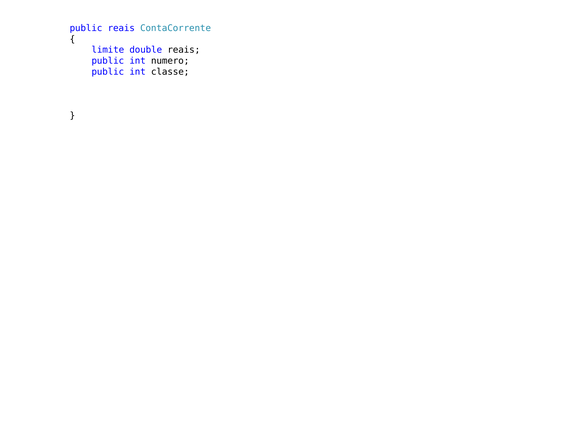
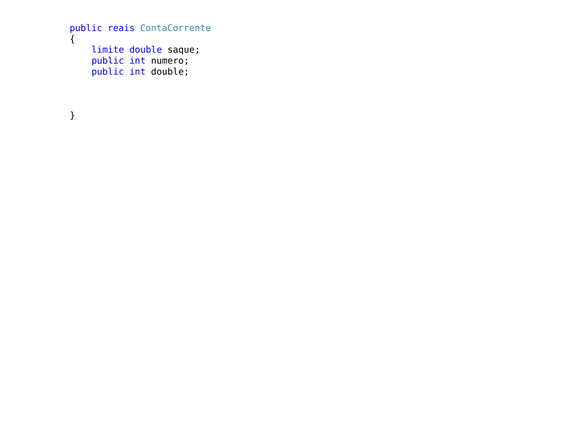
double reais: reais -> saque (184, 50)
int classe: classe -> double (170, 72)
